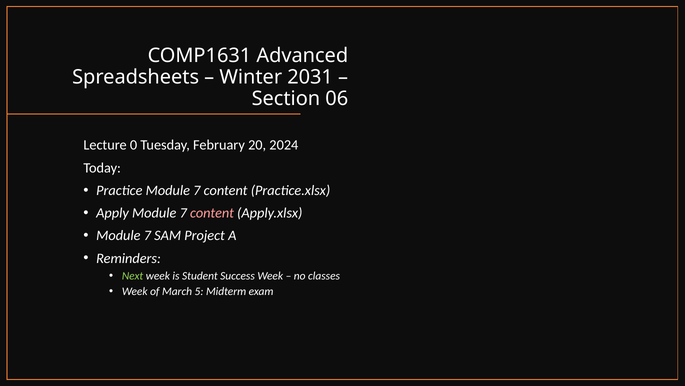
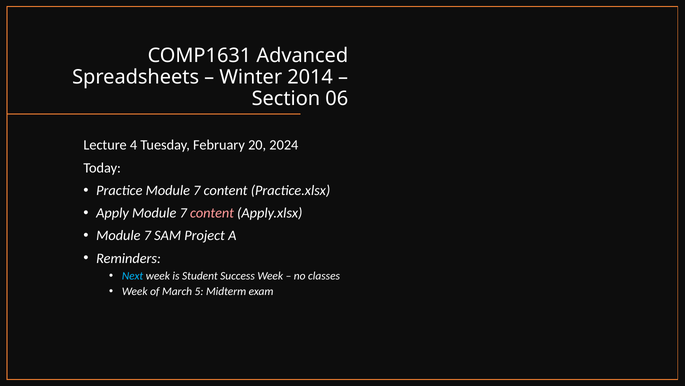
2031: 2031 -> 2014 (310, 77)
0: 0 -> 4 (134, 145)
Next colour: light green -> light blue (133, 275)
